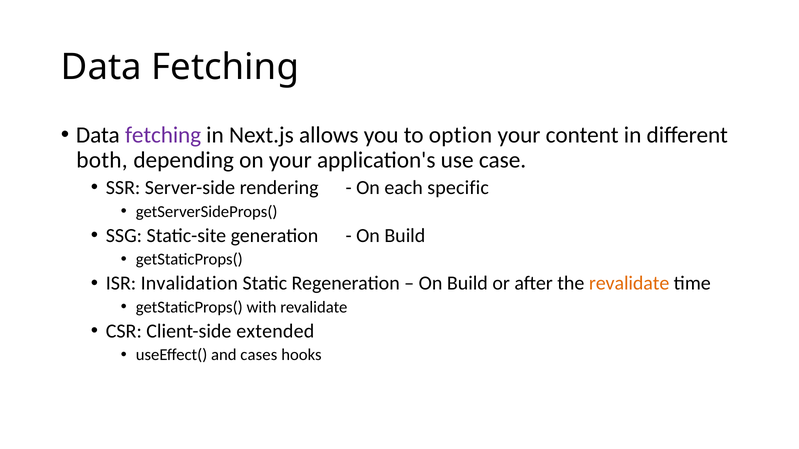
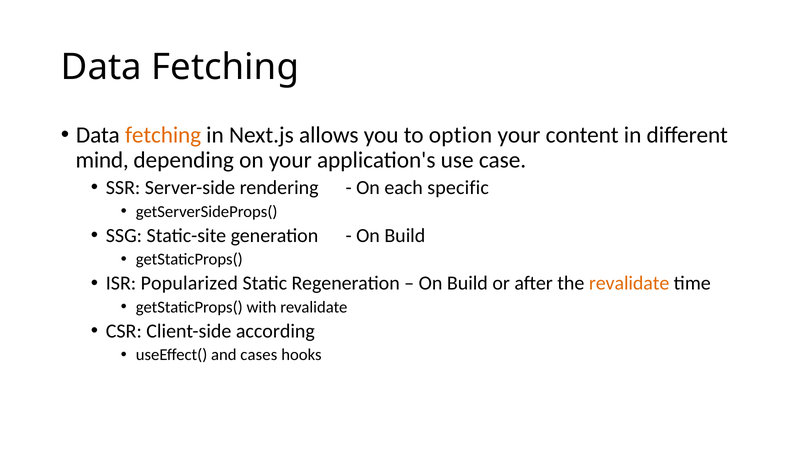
fetching colour: purple -> orange (163, 135)
both: both -> mind (102, 160)
Invalidation: Invalidation -> Popularized (189, 283)
extended: extended -> according (275, 331)
